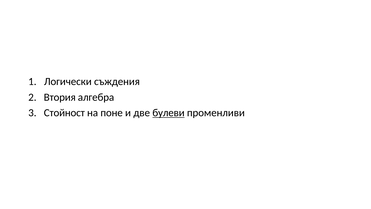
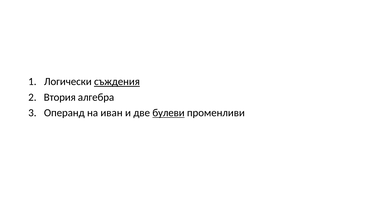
съждения underline: none -> present (117, 82)
Стойност: Стойност -> Операнд (64, 113)
поне: поне -> иван (112, 113)
